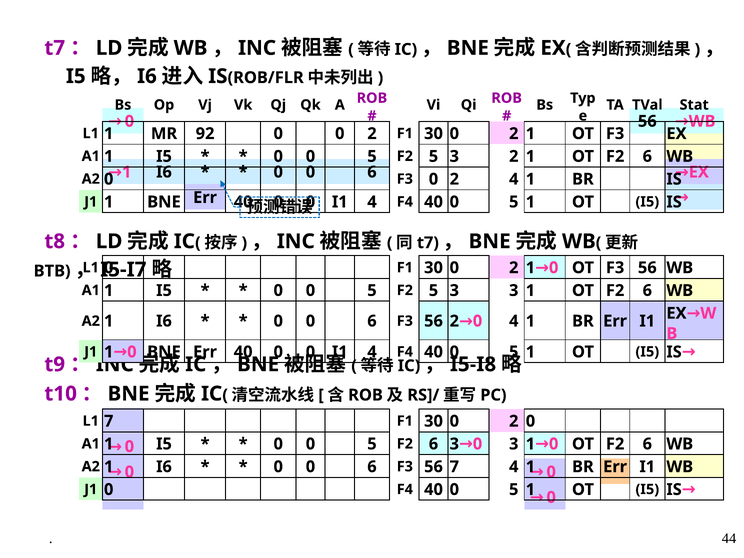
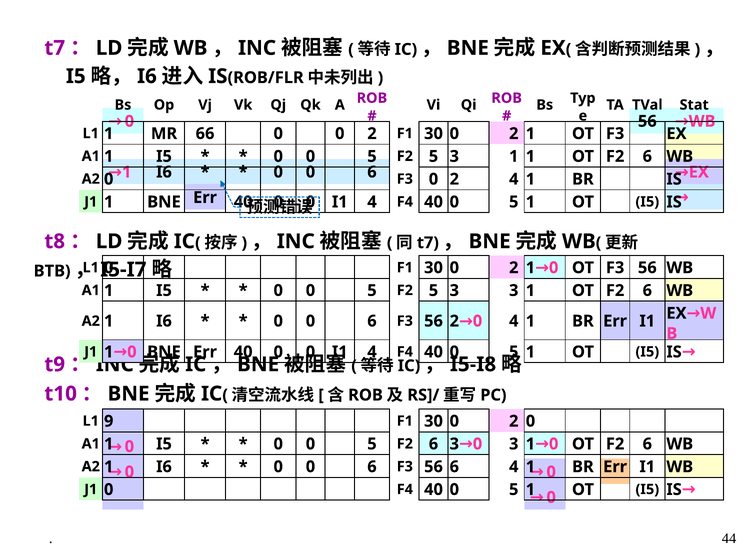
92: 92 -> 66 (205, 134)
5 3 2: 2 -> 1 (514, 156)
L1 7: 7 -> 9 (109, 421)
56 7: 7 -> 6 (454, 467)
